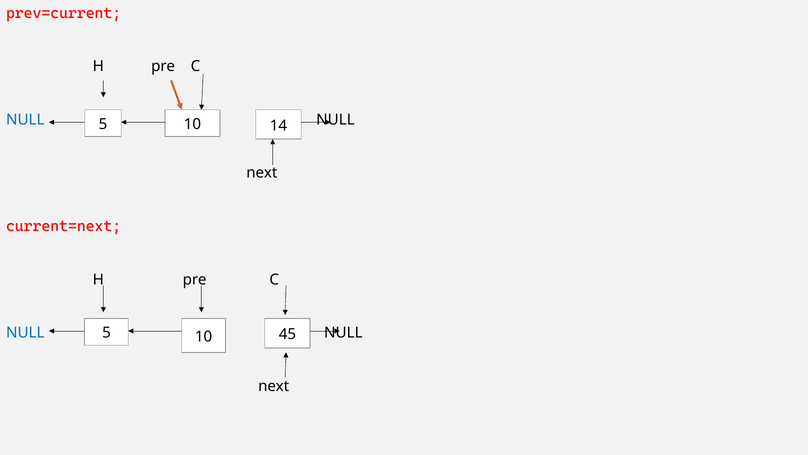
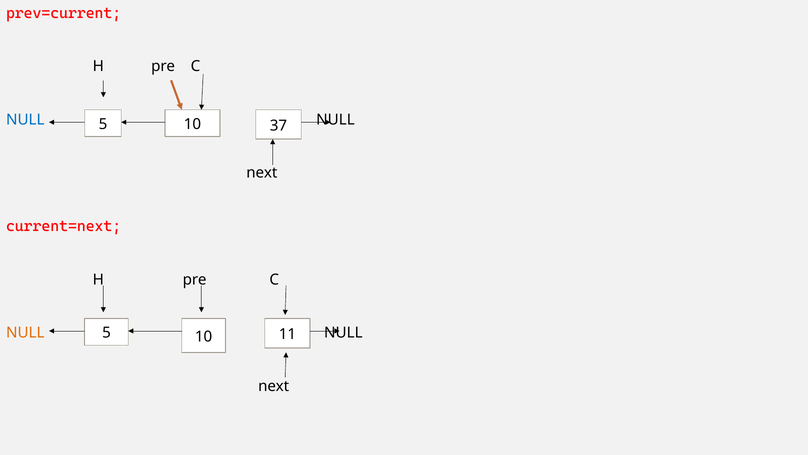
14: 14 -> 37 (278, 125)
NULL colour: blue -> orange (25, 332)
45: 45 -> 11 (287, 334)
